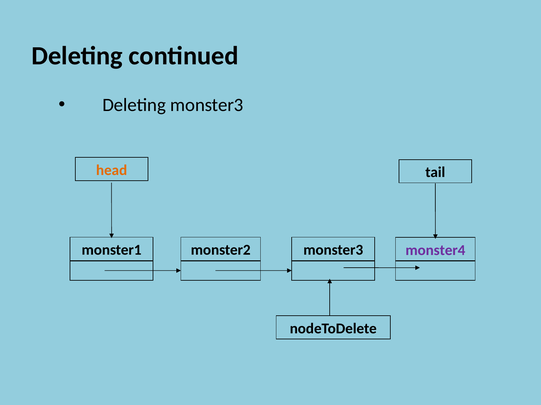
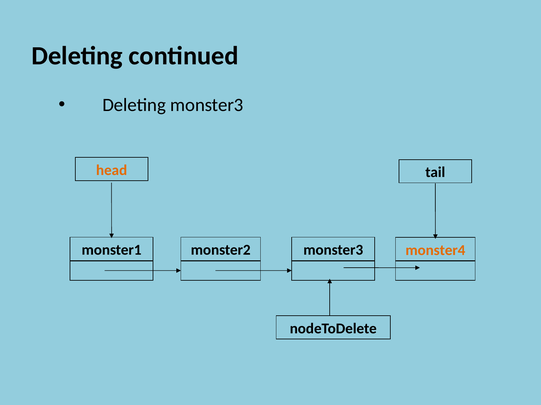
monster4 colour: purple -> orange (435, 251)
